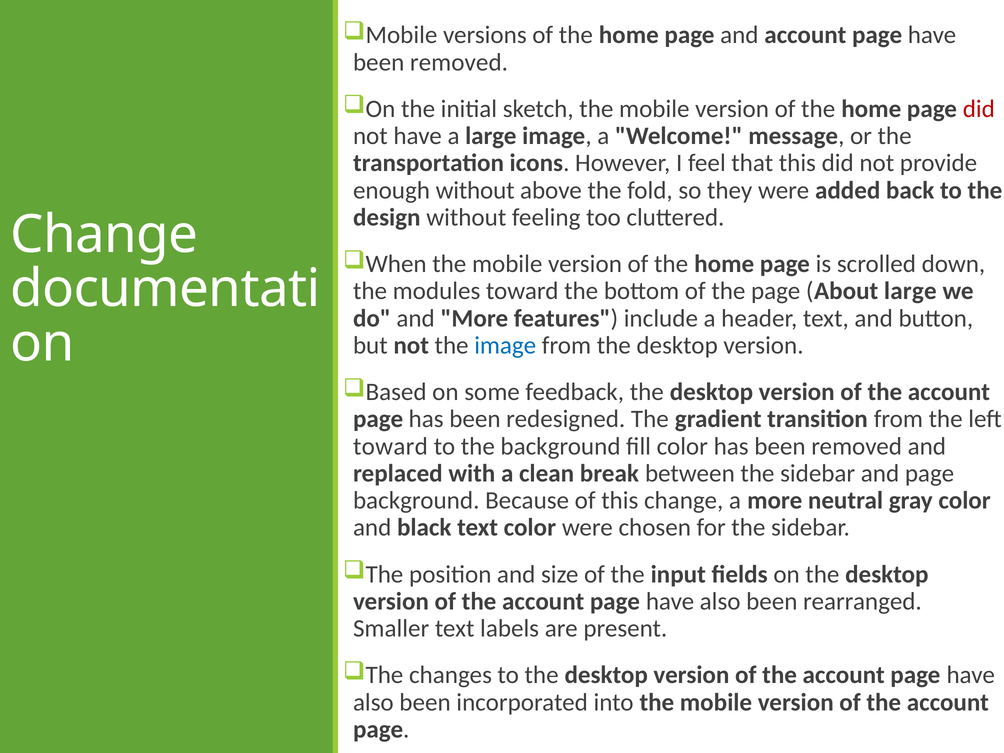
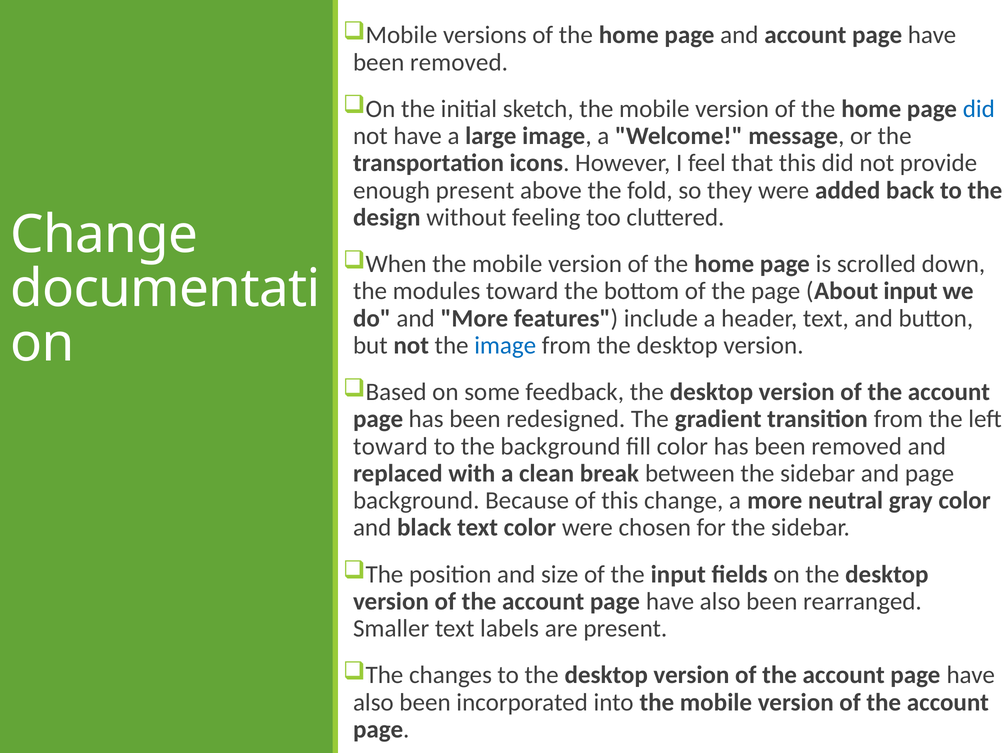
did colour: red -> blue (979, 109)
enough without: without -> present (475, 190)
About large: large -> input (911, 291)
